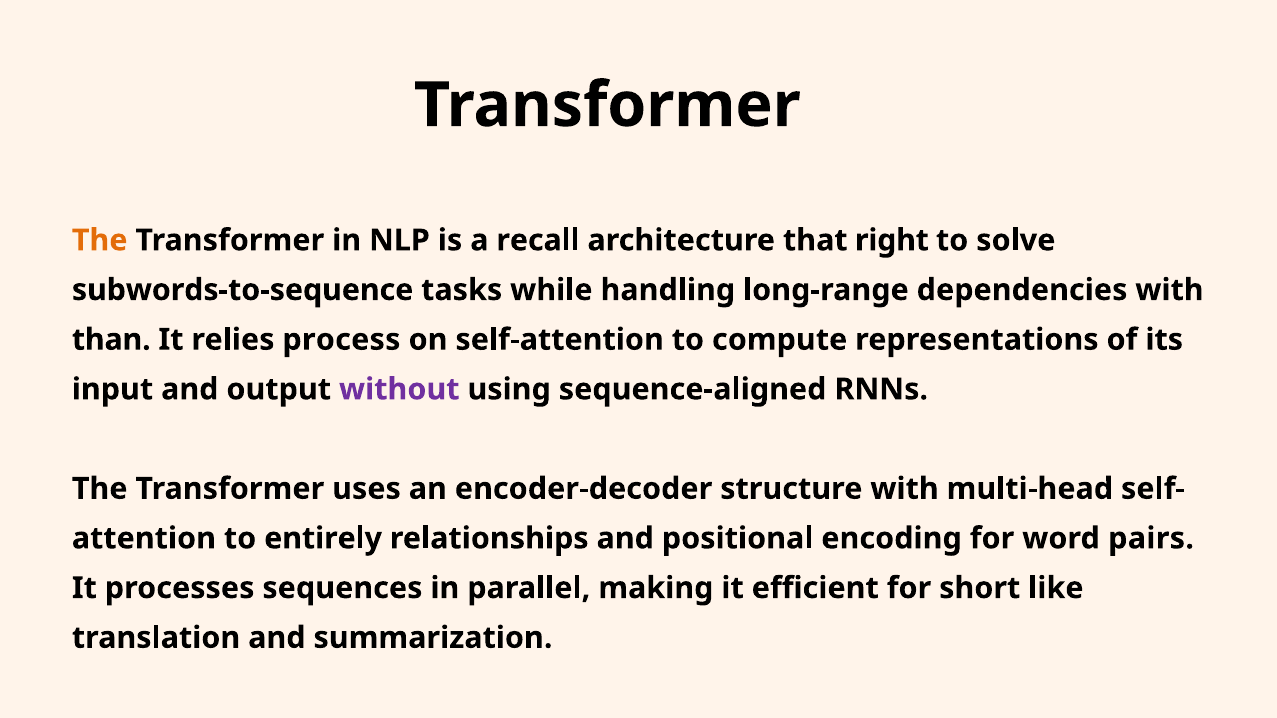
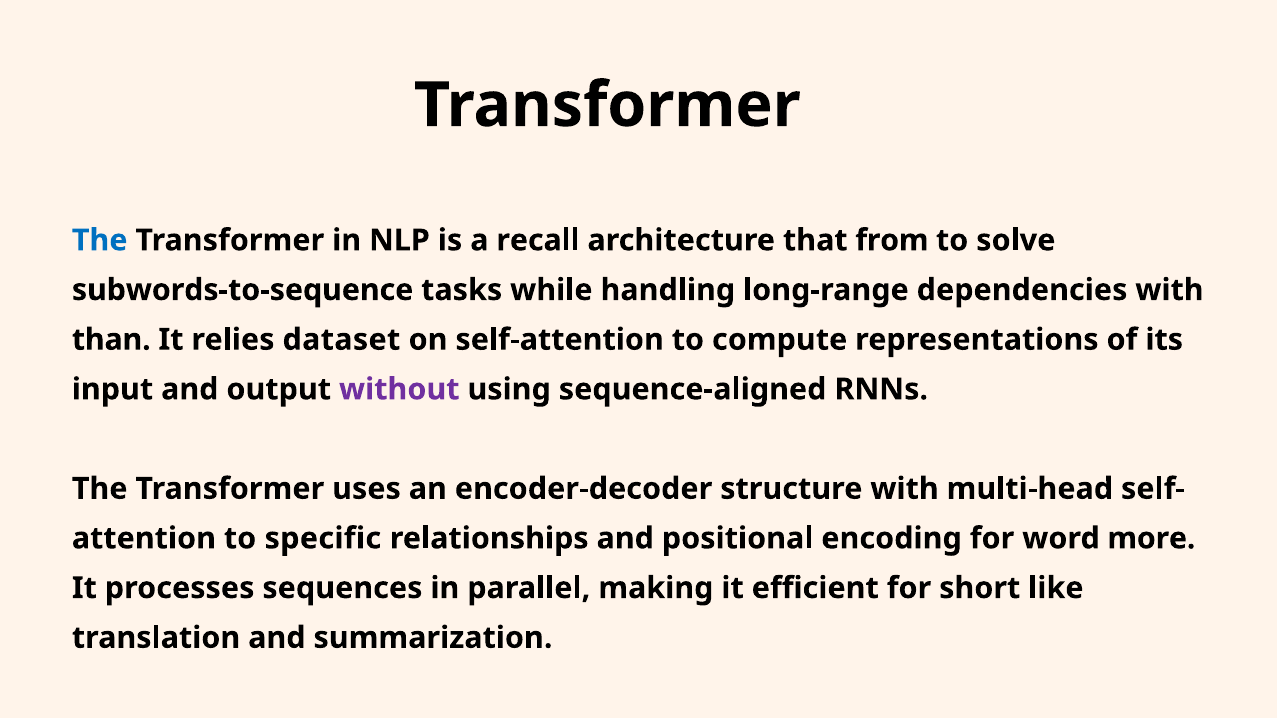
The colour: orange -> blue (100, 240)
right: right -> from (892, 240)
process: process -> dataset (341, 340)
entirely: entirely -> specific (323, 539)
pairs: pairs -> more (1151, 539)
